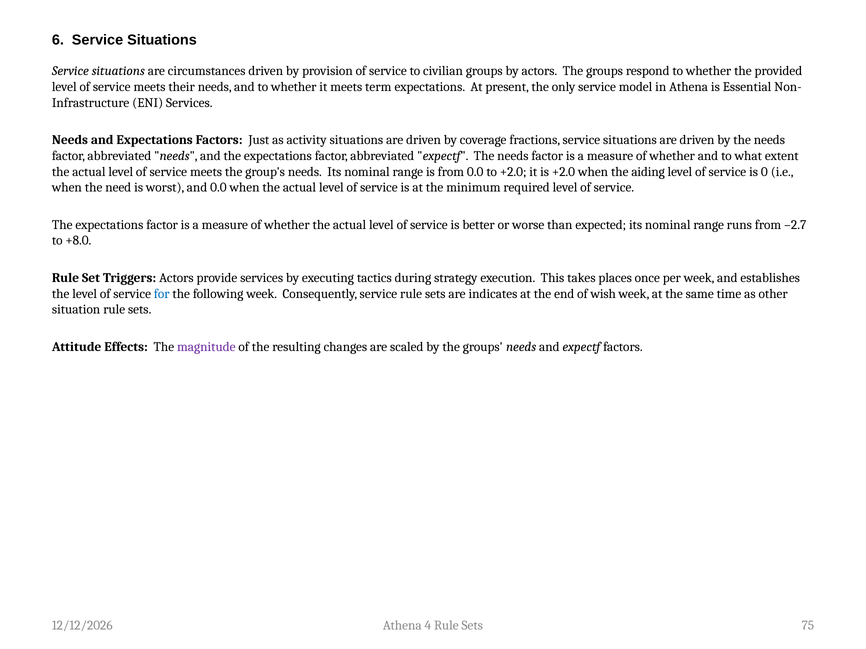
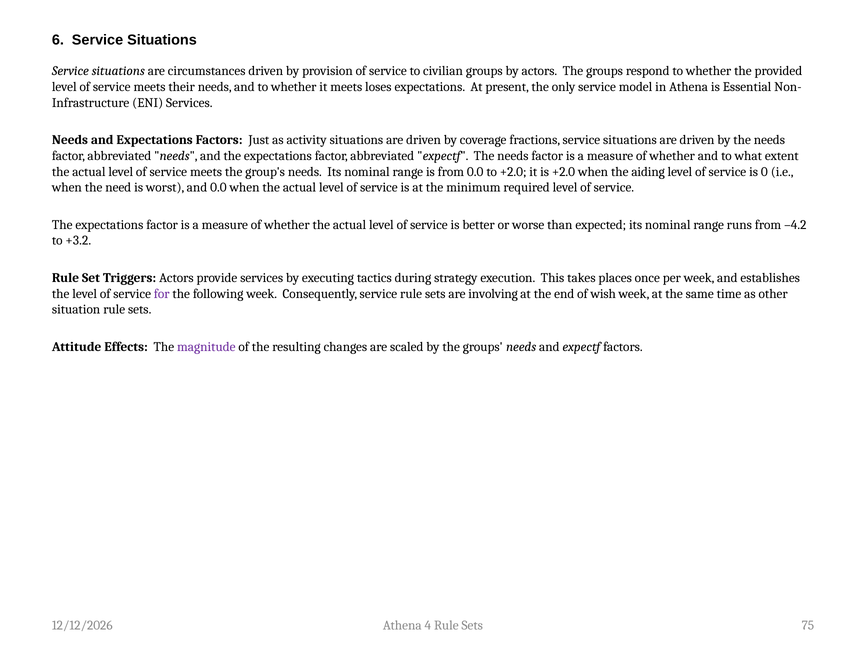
term: term -> loses (378, 87)
–2.7: –2.7 -> –4.2 (795, 225)
+8.0: +8.0 -> +3.2 (78, 241)
for colour: blue -> purple (162, 294)
indicates: indicates -> involving (493, 294)
